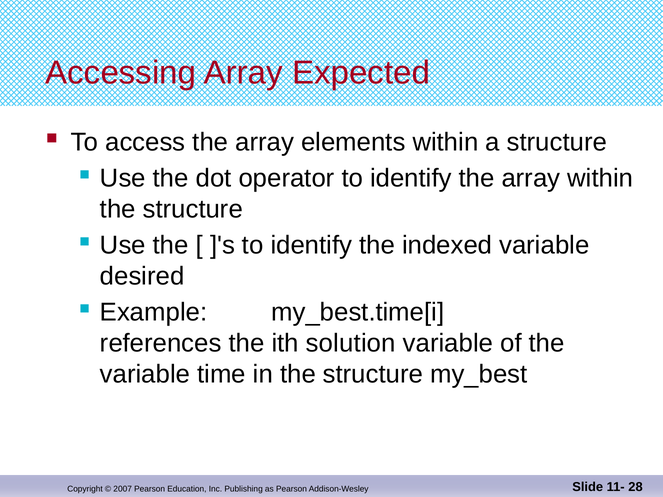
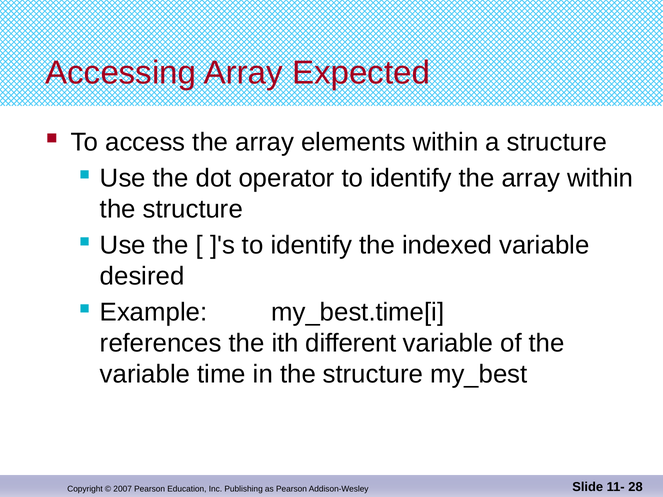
solution: solution -> different (351, 343)
